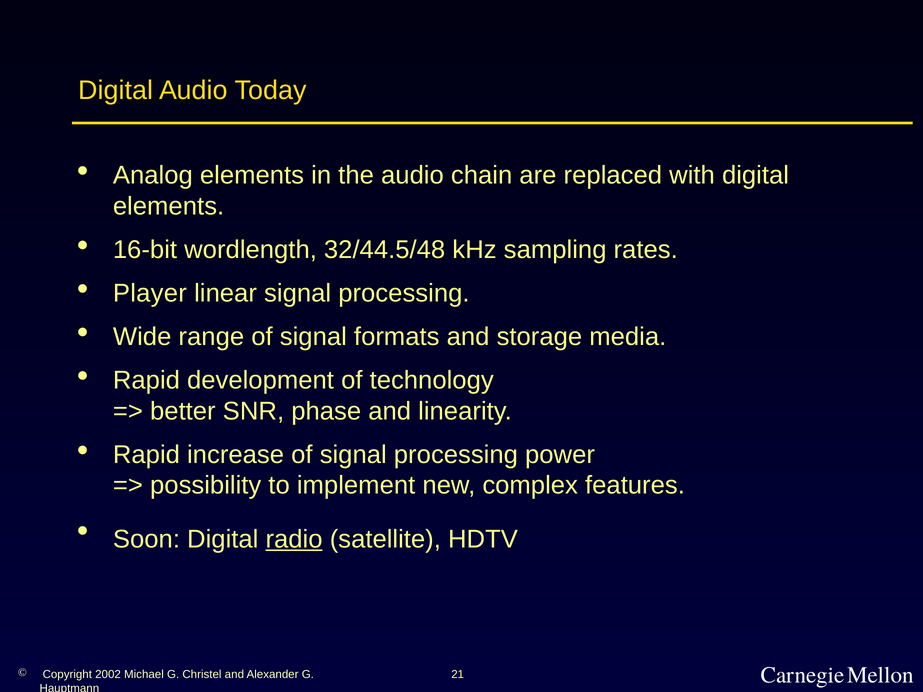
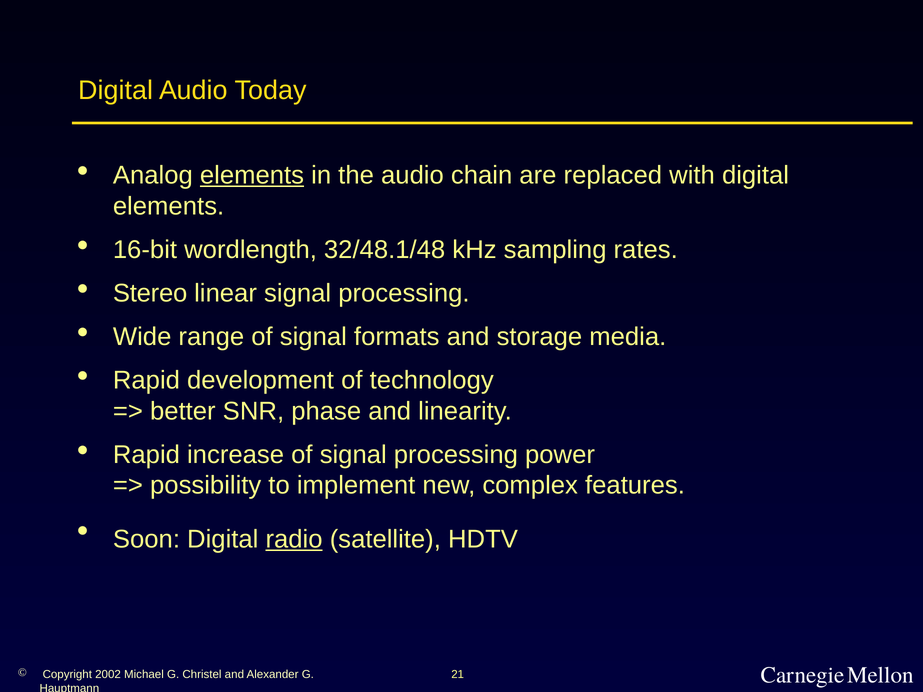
elements underline: none -> present (252, 175)
32/44.5/48: 32/44.5/48 -> 32/48.1/48 (385, 250)
Player: Player -> Stereo (150, 293)
